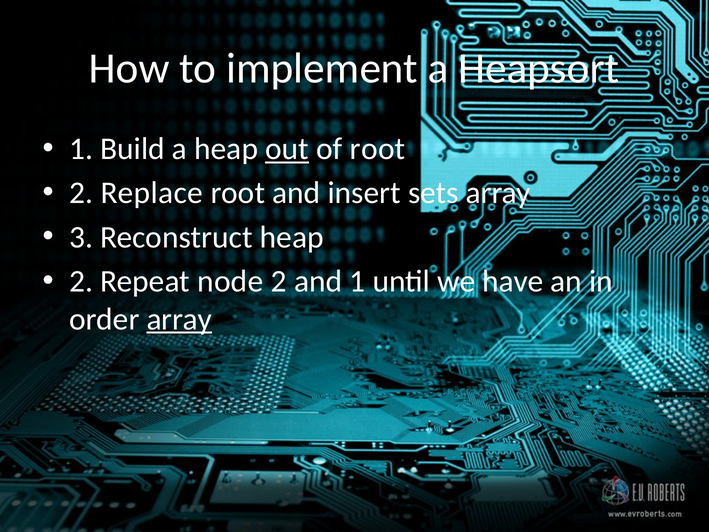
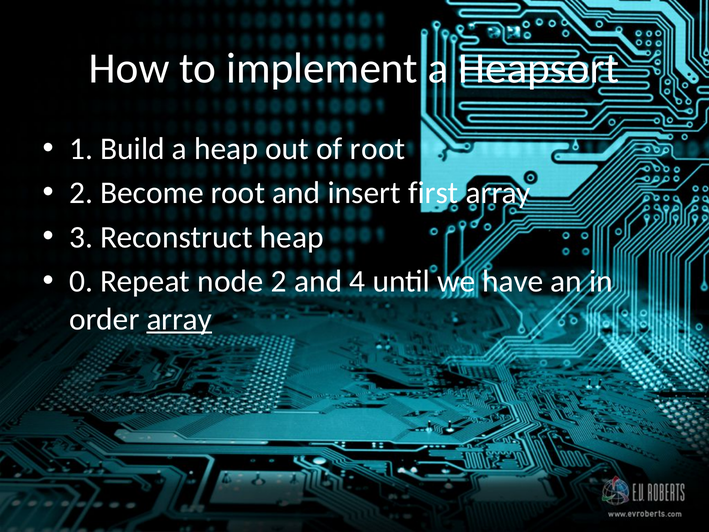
out underline: present -> none (287, 149)
Replace: Replace -> Become (152, 193)
sets: sets -> first (433, 193)
2: 2 -> 0 (81, 281)
and 1: 1 -> 4 (357, 281)
